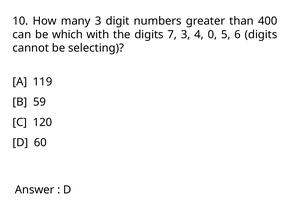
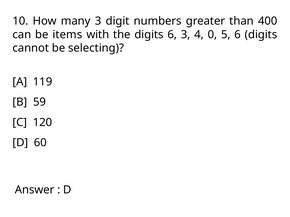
which: which -> items (67, 35)
digits 7: 7 -> 6 (172, 35)
